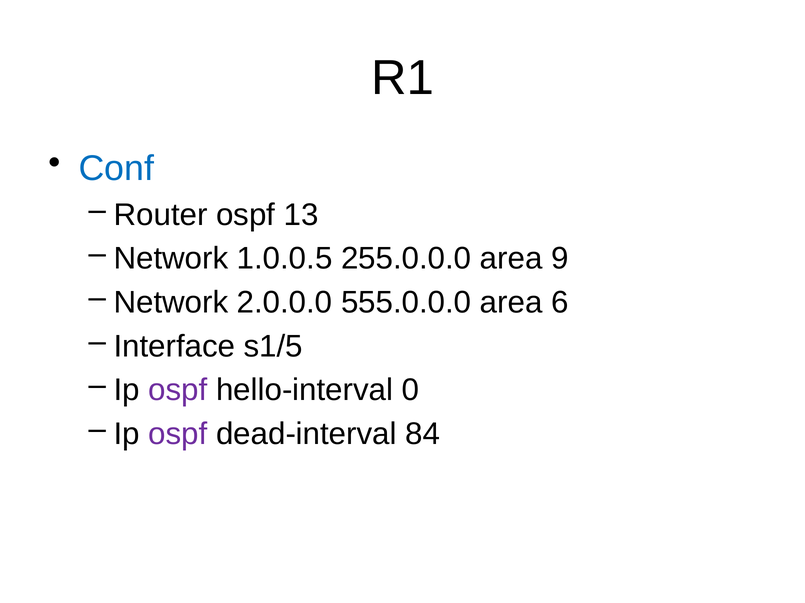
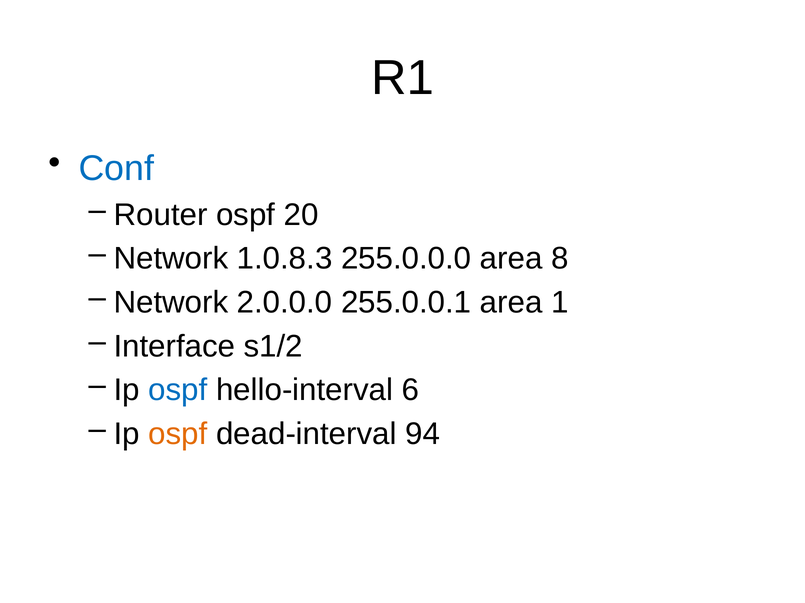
13: 13 -> 20 (301, 215)
1.0.0.5: 1.0.0.5 -> 1.0.8.3 (285, 259)
9: 9 -> 8 (560, 259)
555.0.0.0: 555.0.0.0 -> 255.0.0.1 (406, 303)
6: 6 -> 1 (560, 303)
s1/5: s1/5 -> s1/2 (273, 347)
ospf colour: purple -> blue (178, 391)
0: 0 -> 6 (410, 391)
ospf colour: purple -> orange (178, 434)
84: 84 -> 94 (423, 434)
